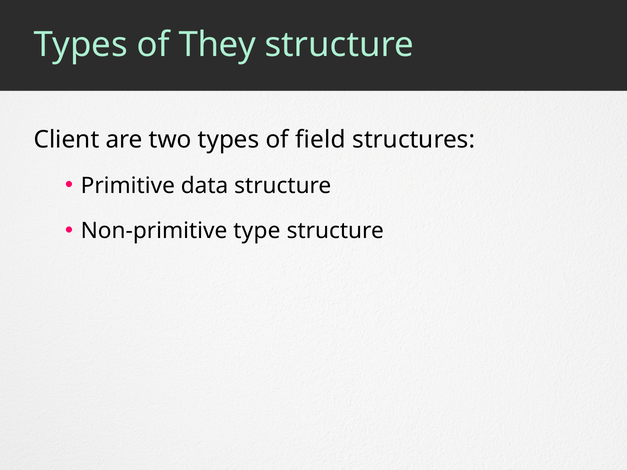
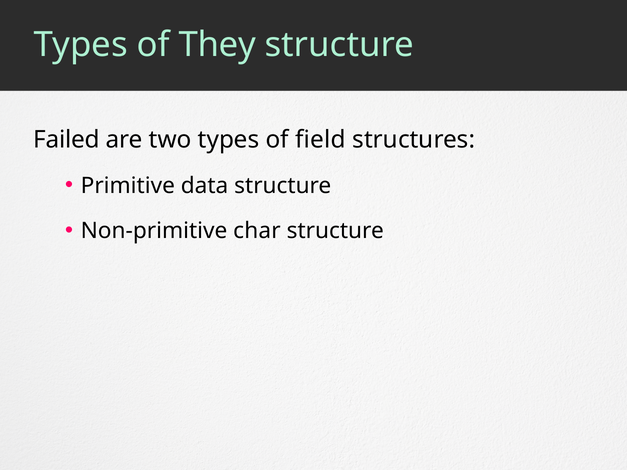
Client: Client -> Failed (67, 140)
type: type -> char (257, 231)
